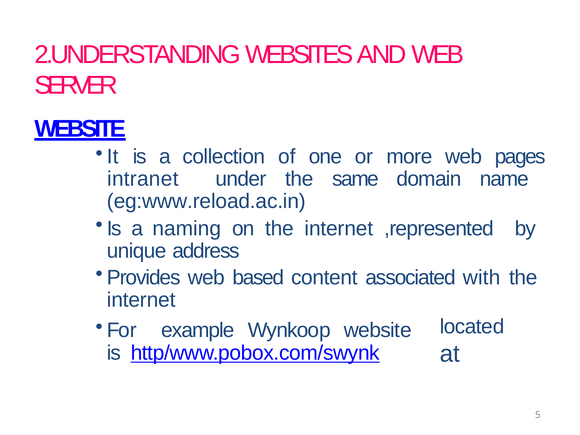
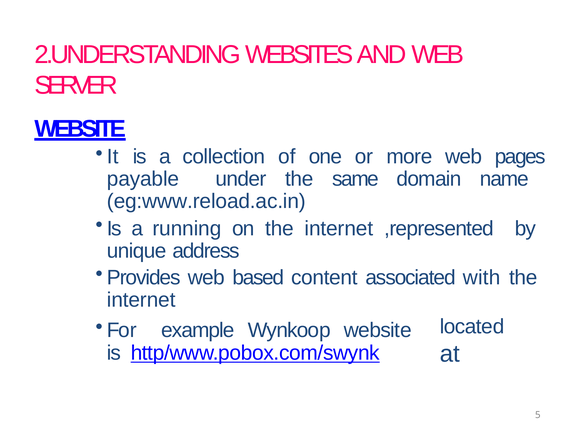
intranet: intranet -> payable (143, 179)
naming: naming -> running (187, 228)
